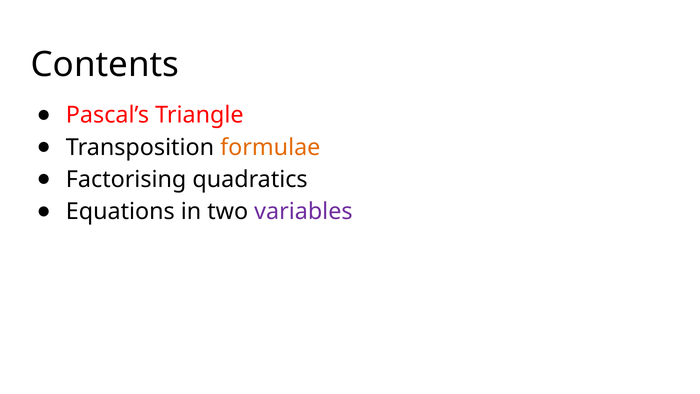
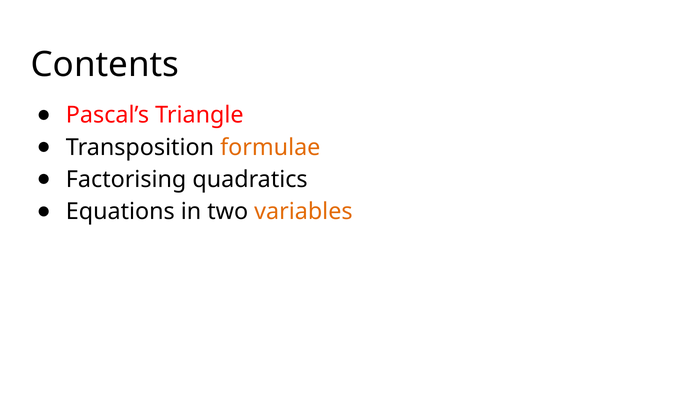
variables colour: purple -> orange (303, 212)
